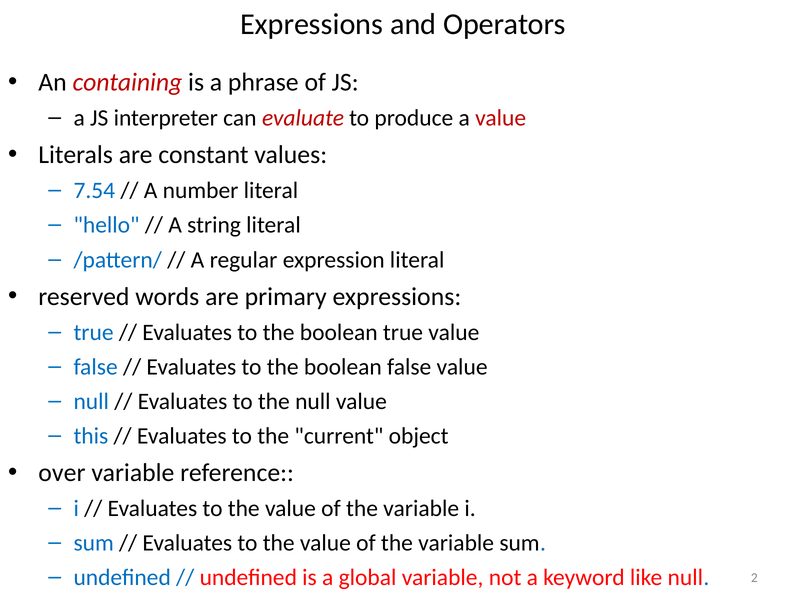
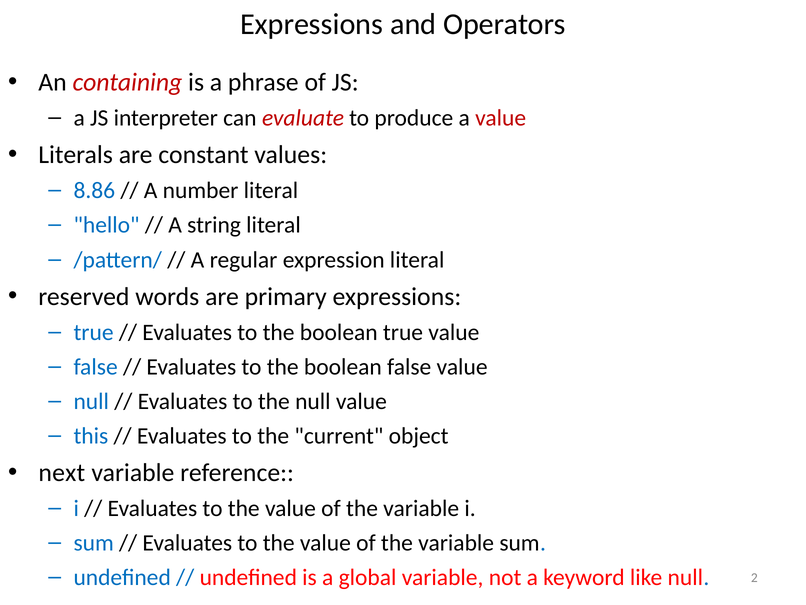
7.54: 7.54 -> 8.86 (94, 191)
over: over -> next (62, 472)
